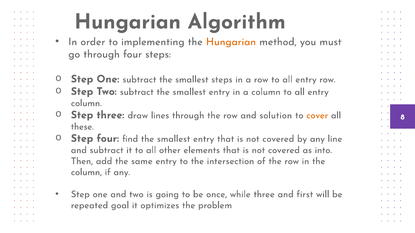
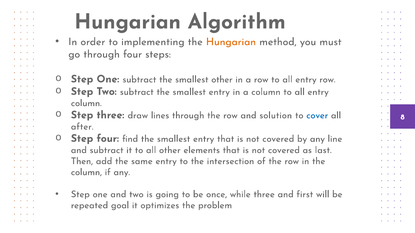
smallest steps: steps -> other (222, 80)
cover colour: orange -> blue (317, 115)
these: these -> after (82, 127)
into: into -> last (323, 150)
